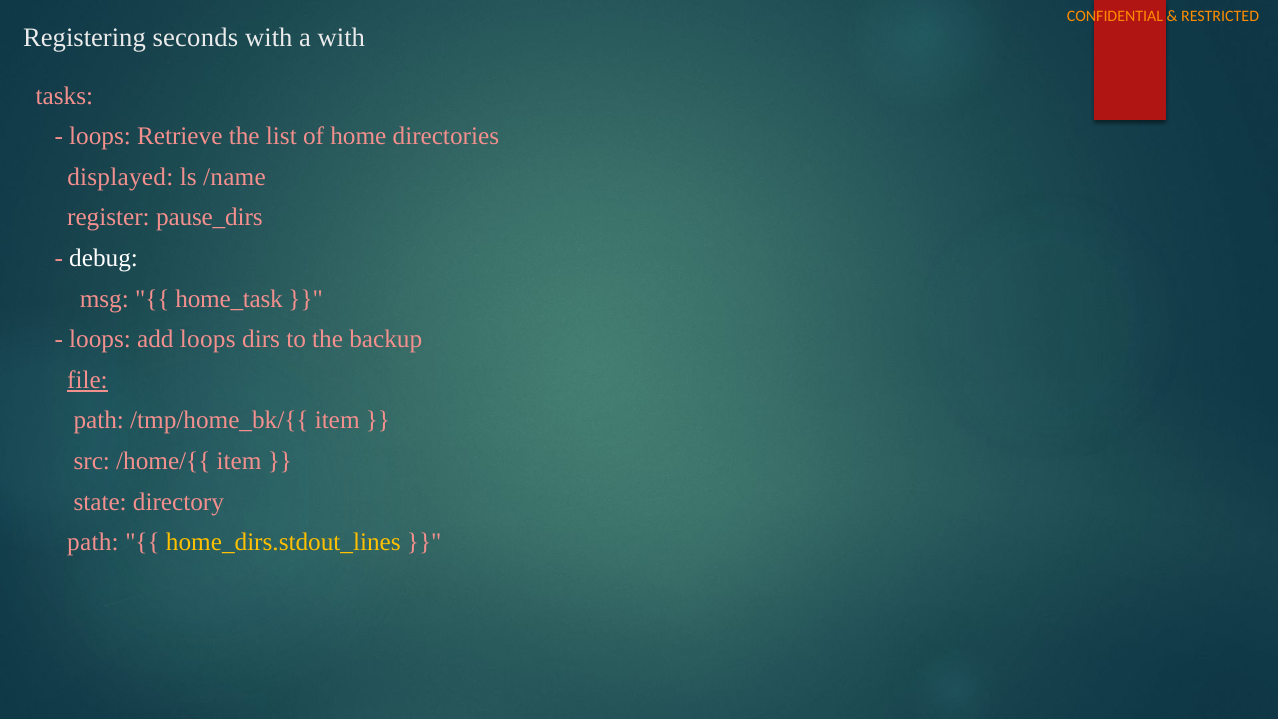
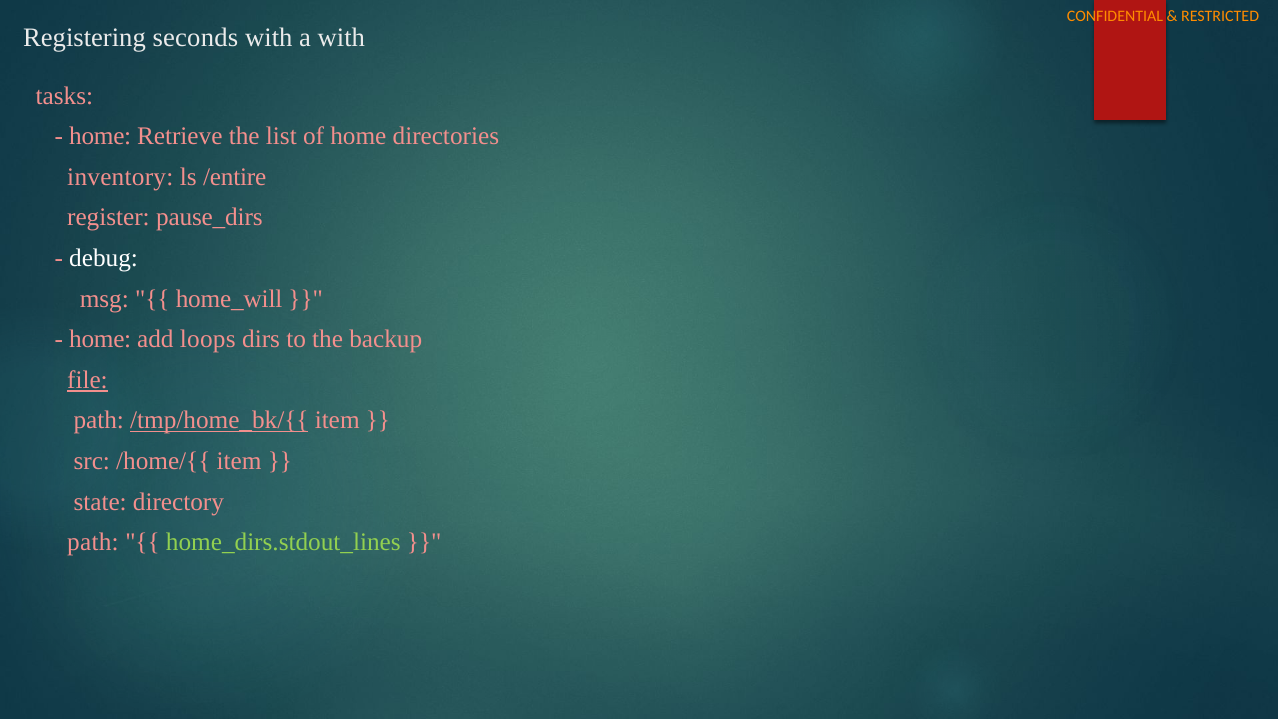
loops: loops -> home (100, 136)
displayed: displayed -> inventory (120, 177)
/name: /name -> /entire (235, 177)
home_task: home_task -> home_will (229, 299)
loops: loops -> home (100, 339)
/tmp/home_bk/{{ underline: none -> present (219, 421)
home_dirs.stdout_lines colour: yellow -> light green (283, 542)
